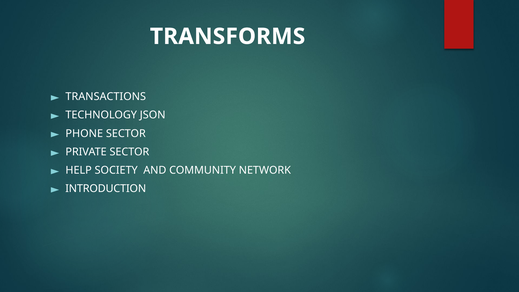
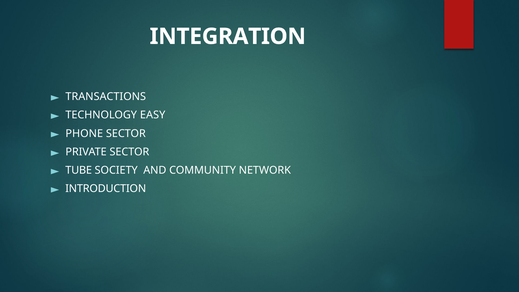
TRANSFORMS: TRANSFORMS -> INTEGRATION (228, 36)
JSON: JSON -> EASY (153, 115)
HELP: HELP -> TUBE (79, 170)
